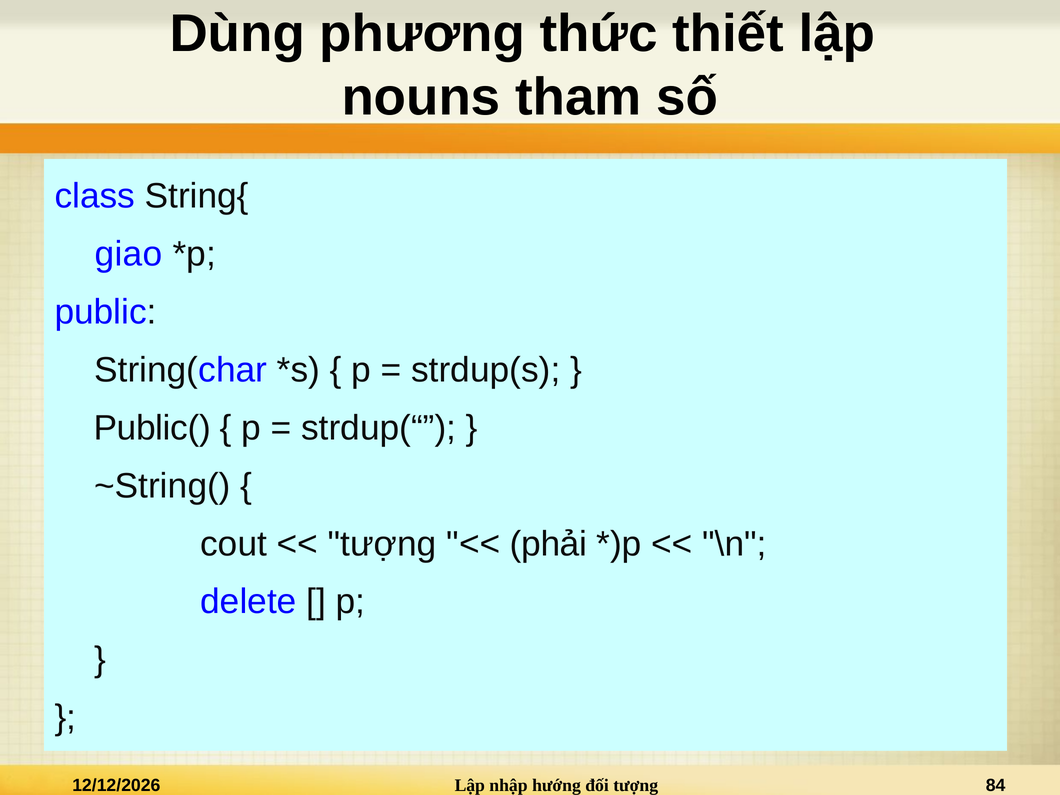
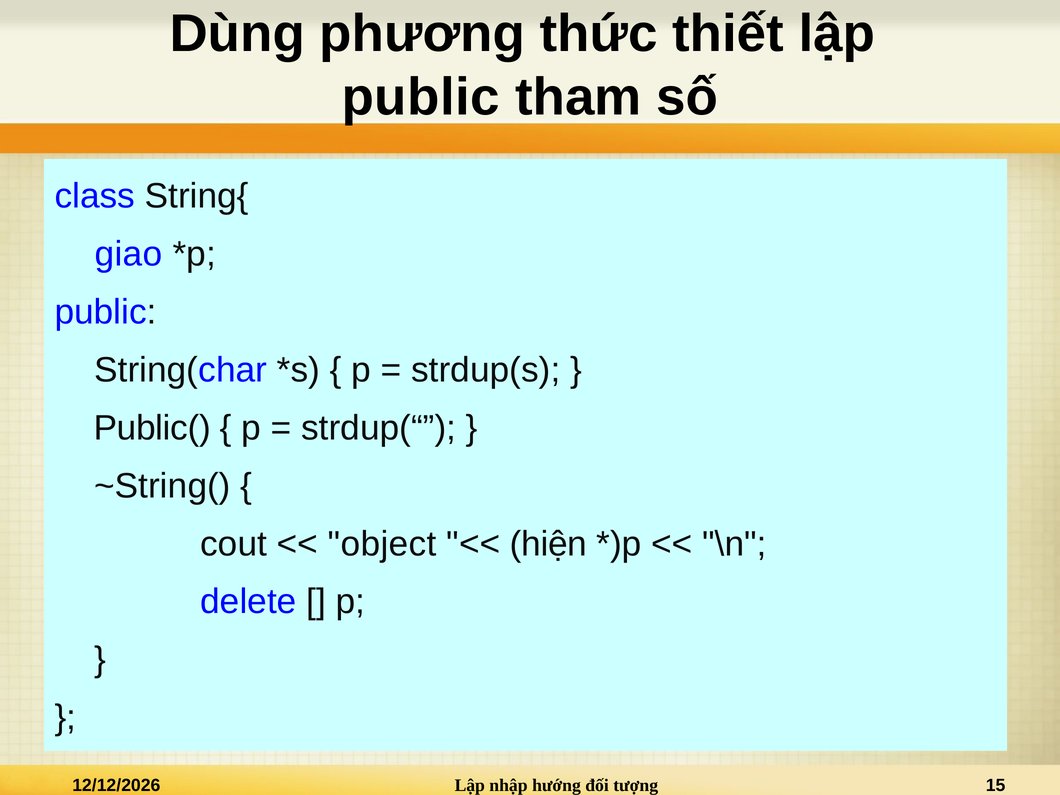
nouns: nouns -> public (421, 97)
tượng: tượng -> object (382, 544)
phải: phải -> hiện (548, 544)
84: 84 -> 15 (996, 786)
